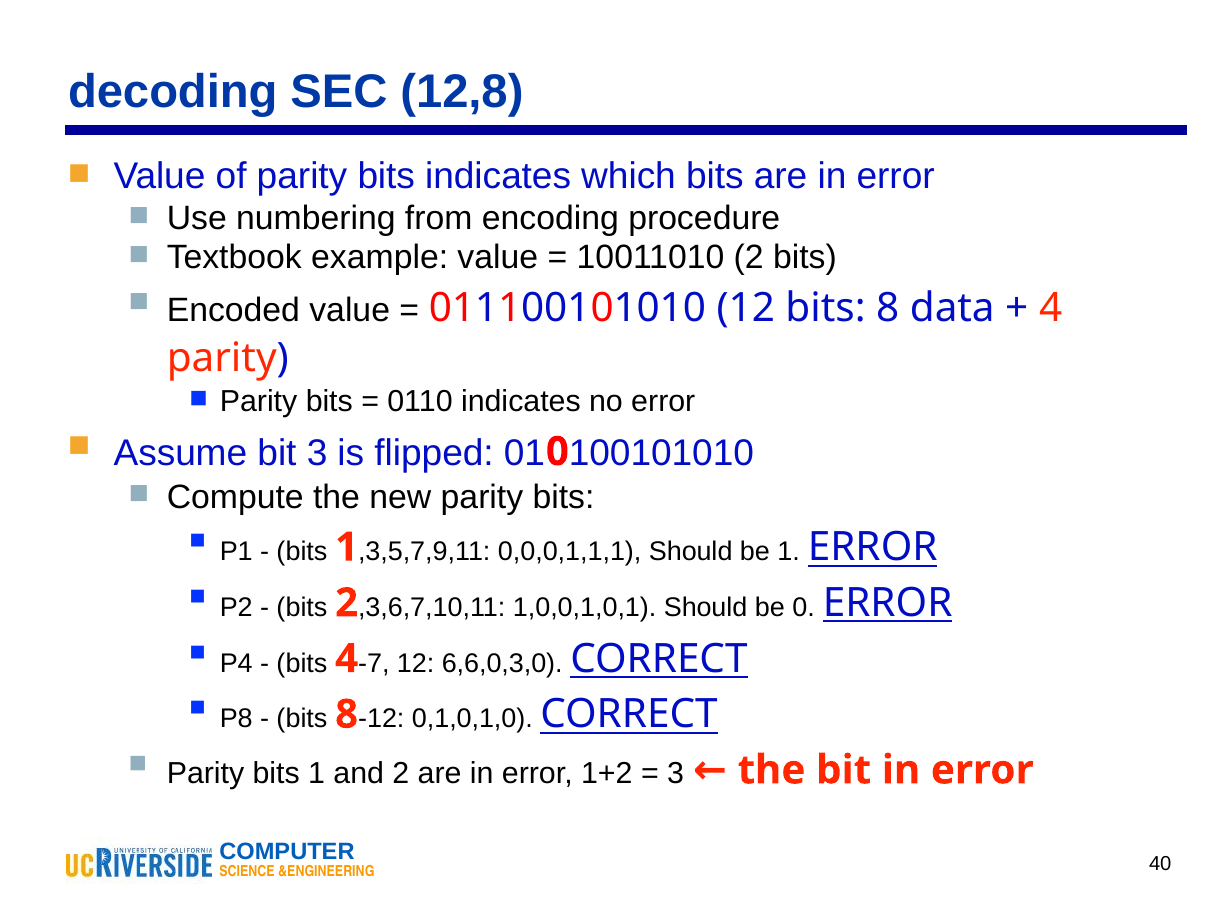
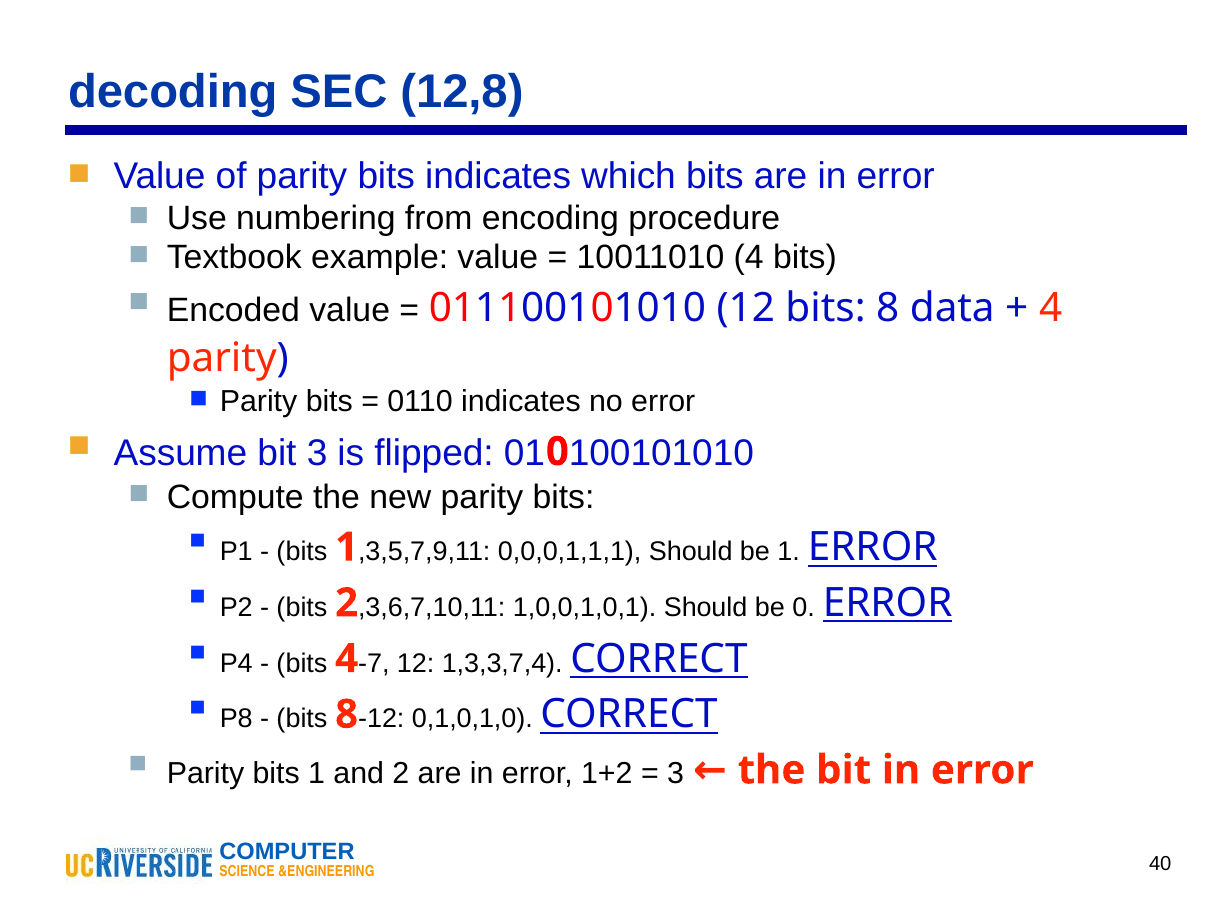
10011010 2: 2 -> 4 (749, 258)
6,6,0,3,0: 6,6,0,3,0 -> 1,3,3,7,4 (502, 663)
